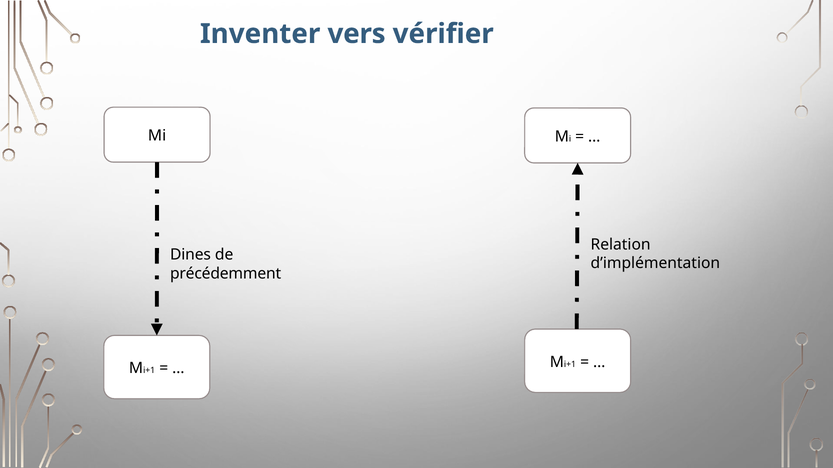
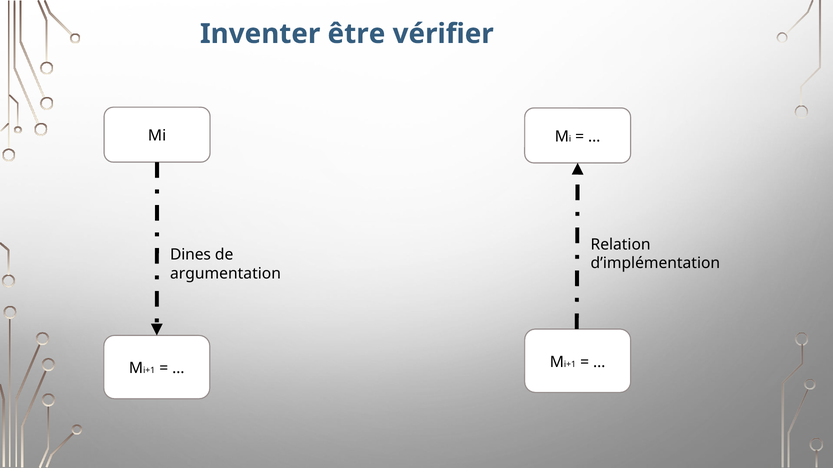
vers: vers -> être (356, 34)
précédemment: précédemment -> argumentation (225, 274)
